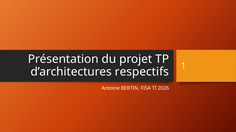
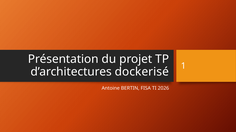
respectifs: respectifs -> dockerisé (142, 72)
